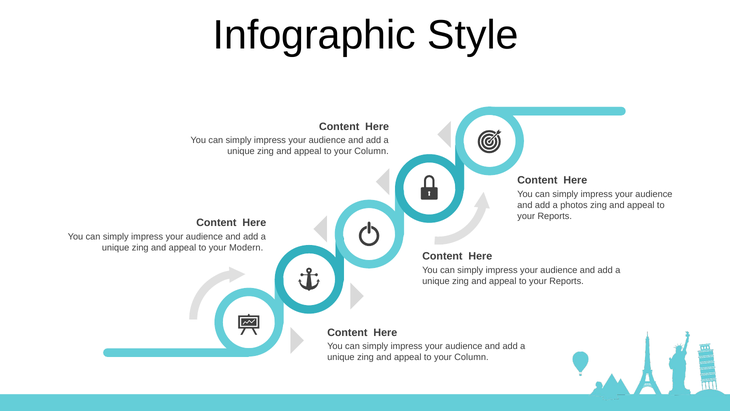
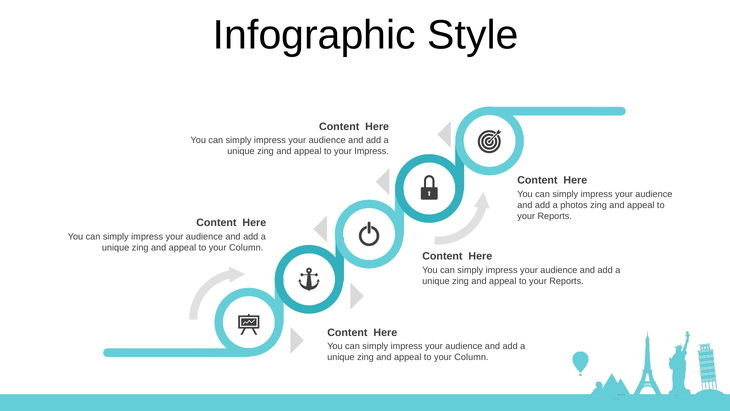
Column: Column -> Impress (372, 151)
Modern: Modern -> Column (246, 247)
